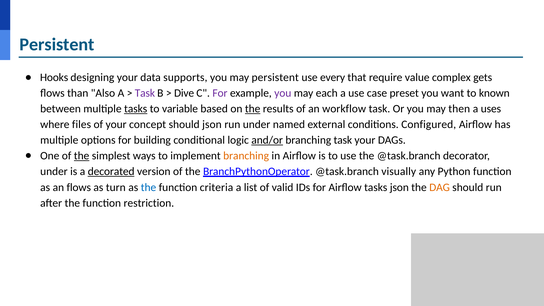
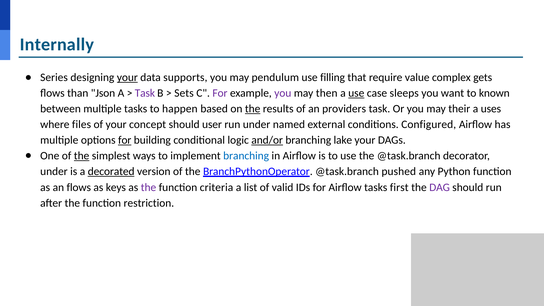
Persistent: Persistent -> Internally (57, 45)
Hooks: Hooks -> Series (54, 78)
your underline: none -> present (127, 78)
may persistent: persistent -> pendulum (275, 78)
every: every -> filling (333, 78)
Also: Also -> Json (103, 93)
Dive: Dive -> Sets (184, 93)
each: each -> then (327, 93)
use underline: none -> present (356, 93)
preset: preset -> sleeps (404, 93)
tasks underline: present -> none (136, 109)
variable: variable -> happen (180, 109)
workflow: workflow -> providers (344, 109)
then: then -> their (459, 109)
should json: json -> user (212, 125)
for underline: none -> present (125, 140)
branching task: task -> lake (343, 140)
branching colour: orange -> blue (246, 156)
visually: visually -> pushed (399, 171)
turn: turn -> keys (116, 187)
the colour: blue -> purple (149, 187)
tasks json: json -> first (399, 187)
DAG colour: orange -> purple (440, 187)
